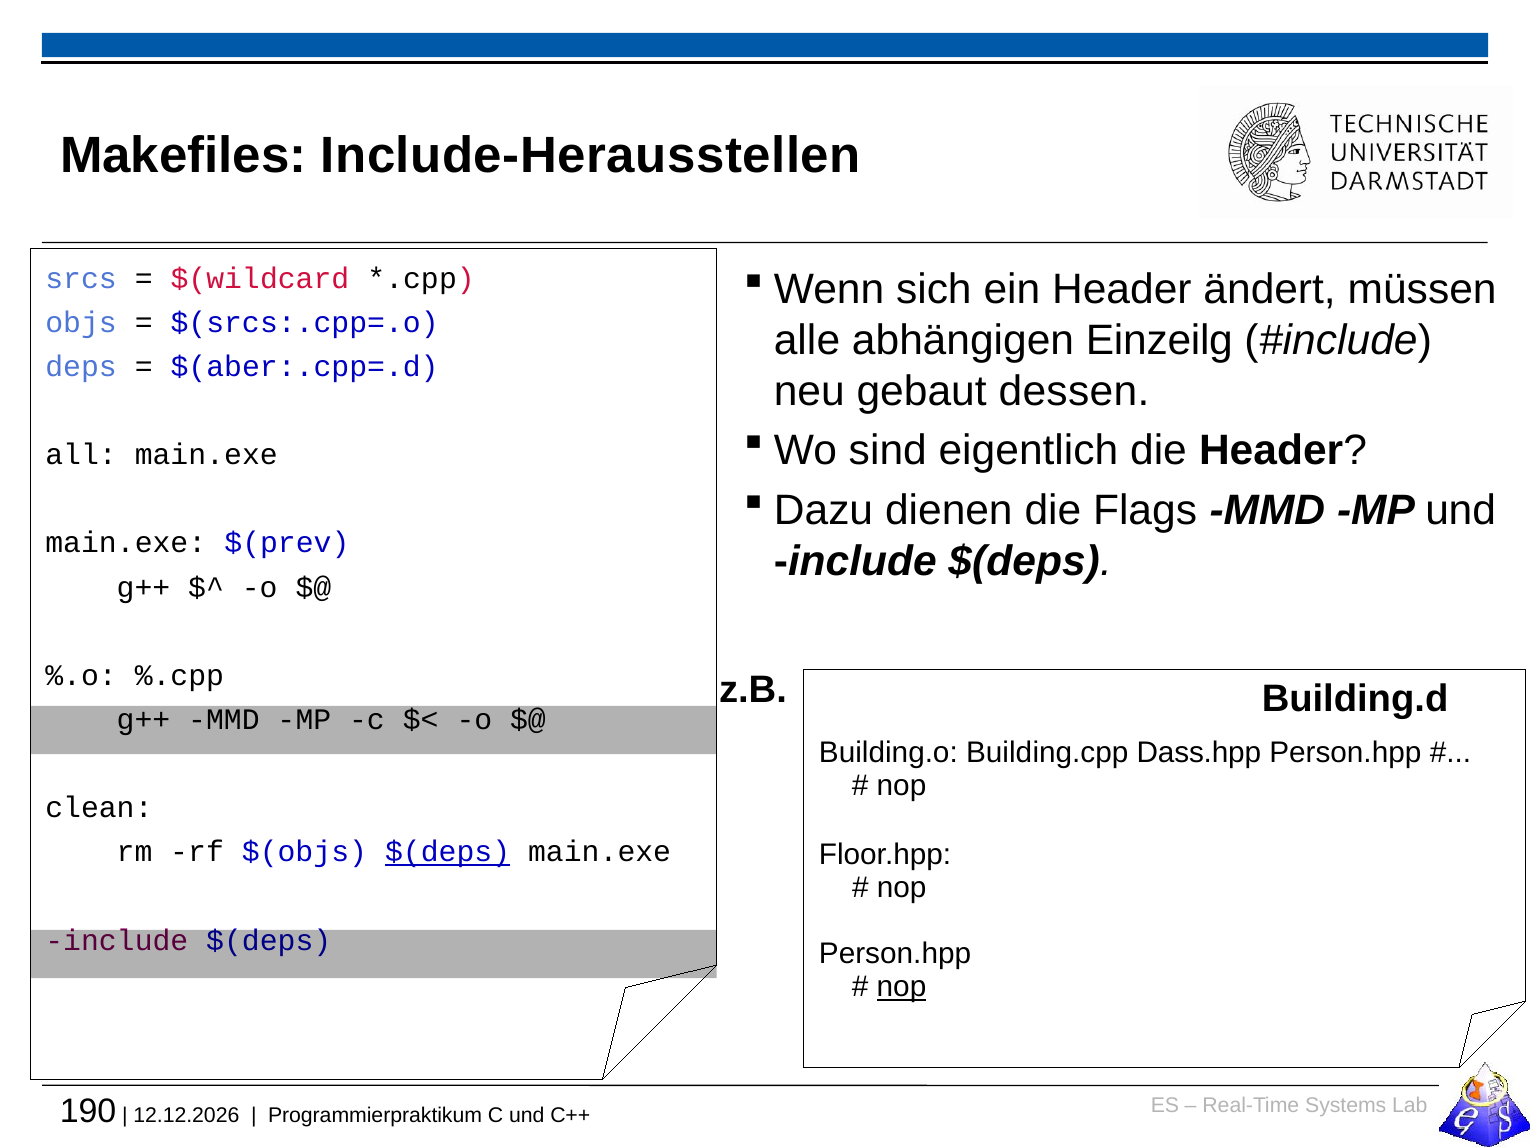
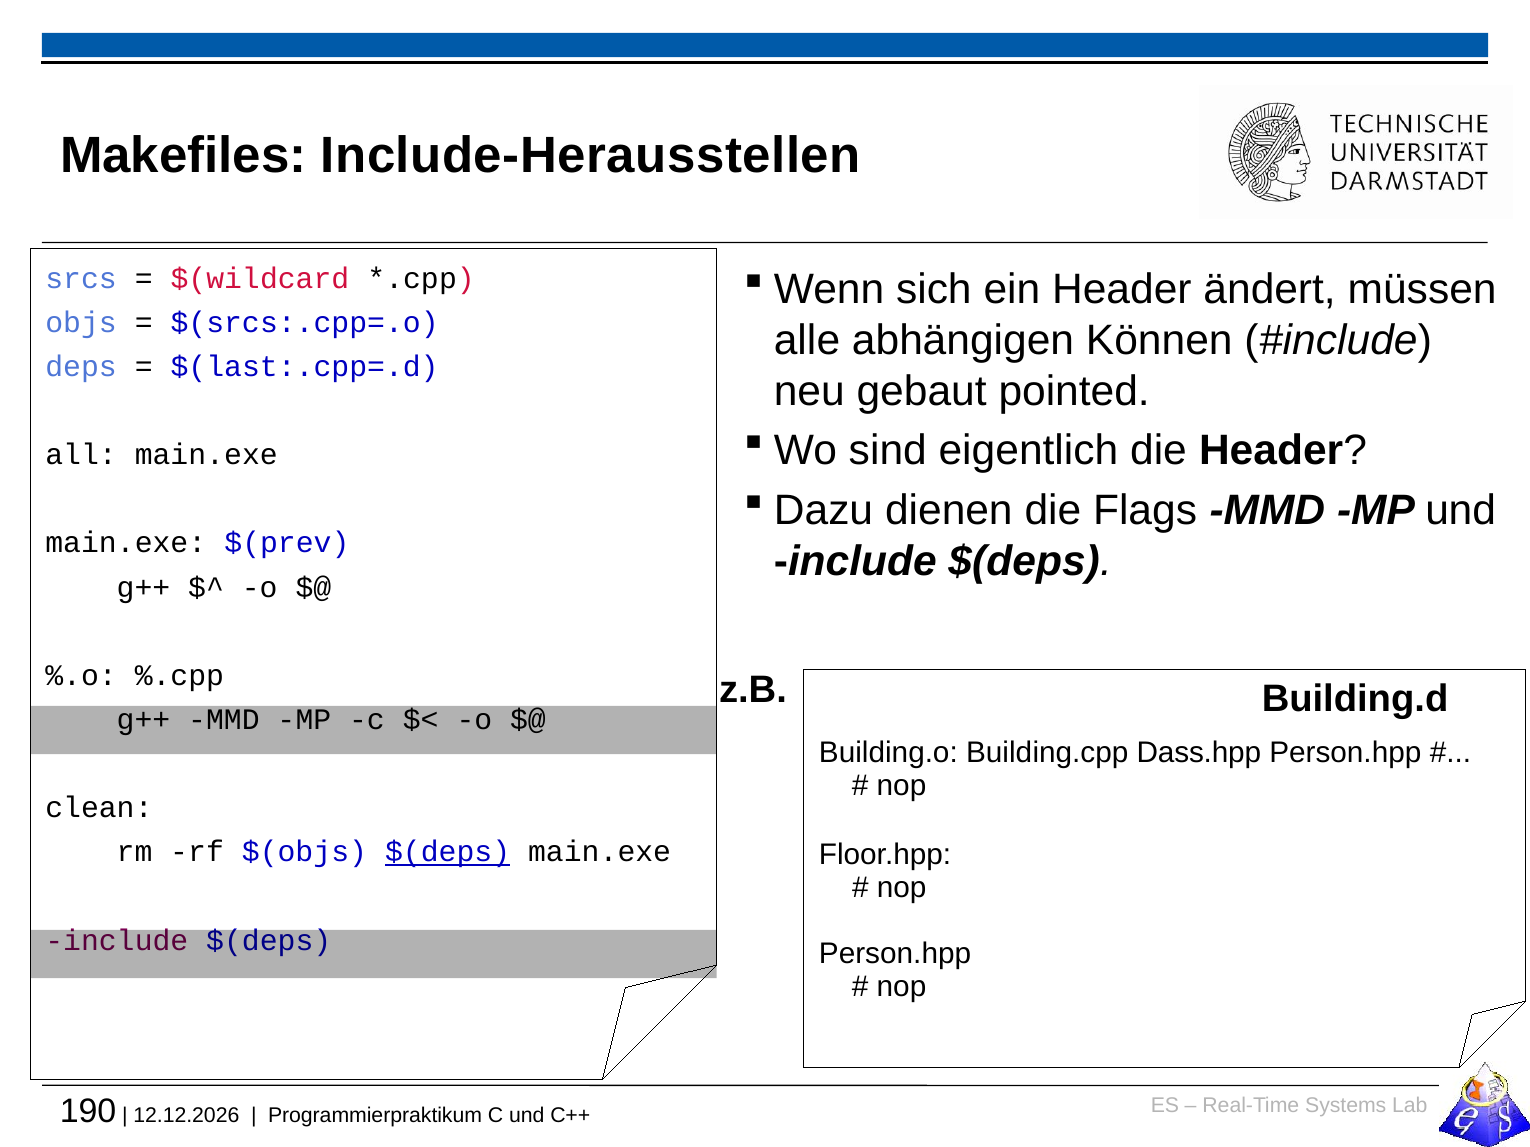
Einzeilg: Einzeilg -> Können (1159, 340)
$(aber:.cpp=.d: $(aber:.cpp=.d -> $(last:.cpp=.d (305, 367)
dessen: dessen -> pointed (1074, 391)
nop underline: present -> none (901, 988)
